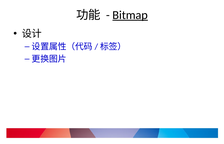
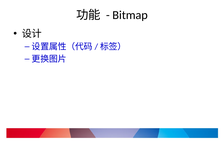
Bitmap underline: present -> none (130, 15)
